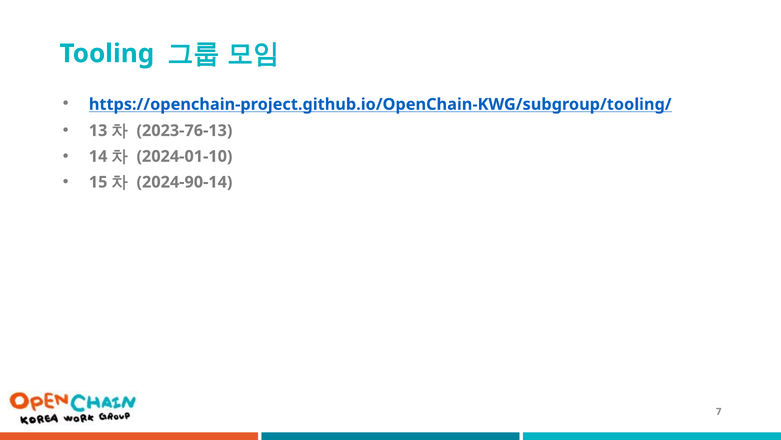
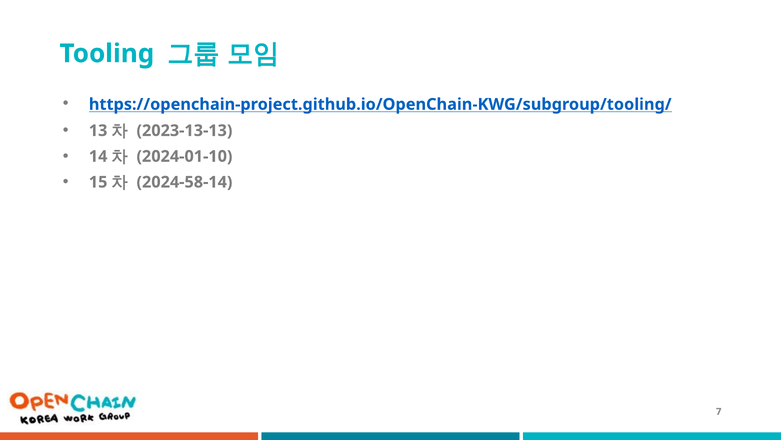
2023-76-13: 2023-76-13 -> 2023-13-13 (184, 130)
2024-90-14: 2024-90-14 -> 2024-58-14 (184, 182)
